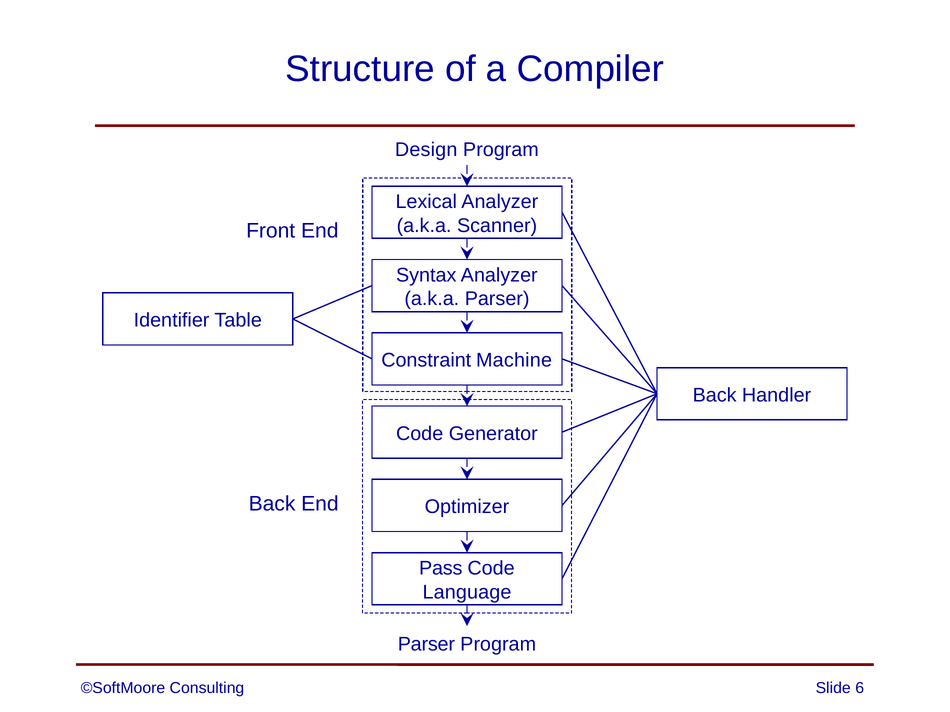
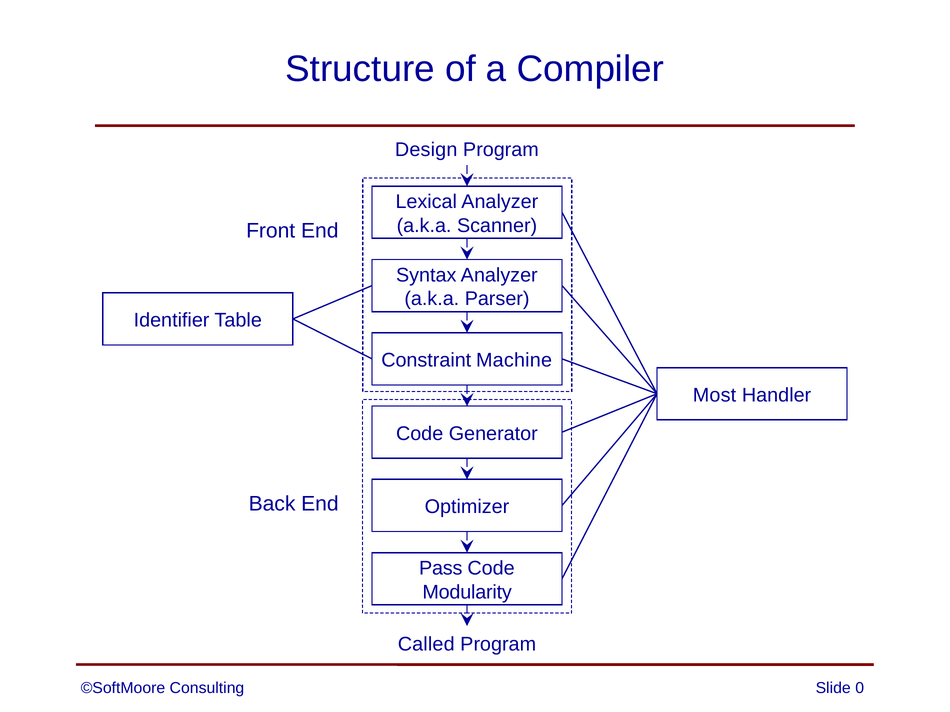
Back: Back -> Most (714, 395)
Language: Language -> Modularity (467, 592)
Parser: Parser -> Called (426, 644)
6: 6 -> 0 (860, 688)
